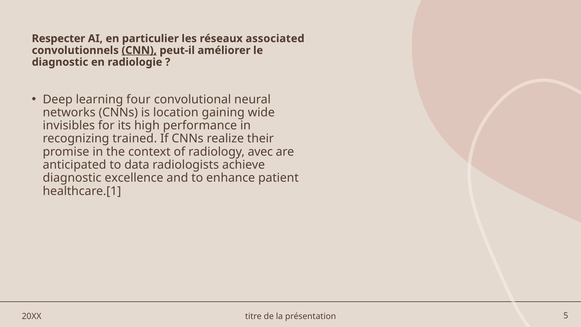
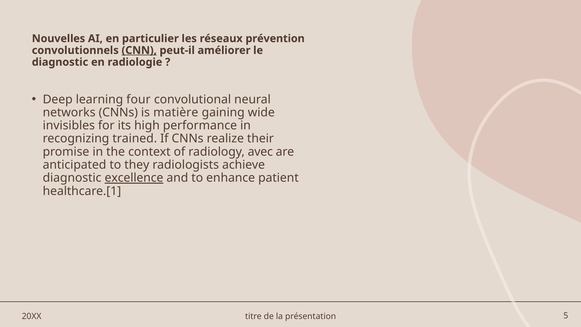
Respecter: Respecter -> Nouvelles (58, 39)
associated: associated -> prévention (275, 39)
location: location -> matière (176, 112)
data: data -> they (137, 165)
excellence underline: none -> present (134, 178)
